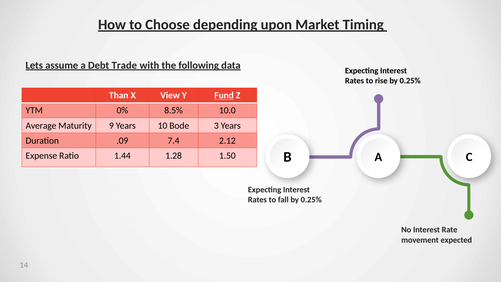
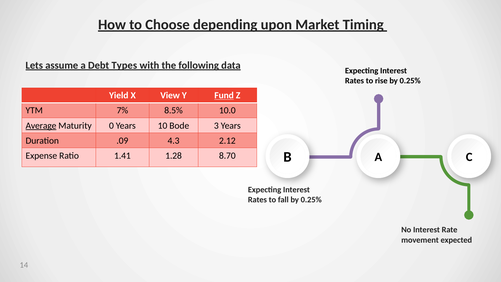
Trade: Trade -> Types (124, 65)
Than: Than -> Yield (119, 95)
0%: 0% -> 7% (122, 110)
Average underline: none -> present (41, 126)
9: 9 -> 0 (111, 126)
7.4: 7.4 -> 4.3 (174, 141)
1.44: 1.44 -> 1.41 (122, 156)
1.50: 1.50 -> 8.70 (227, 156)
